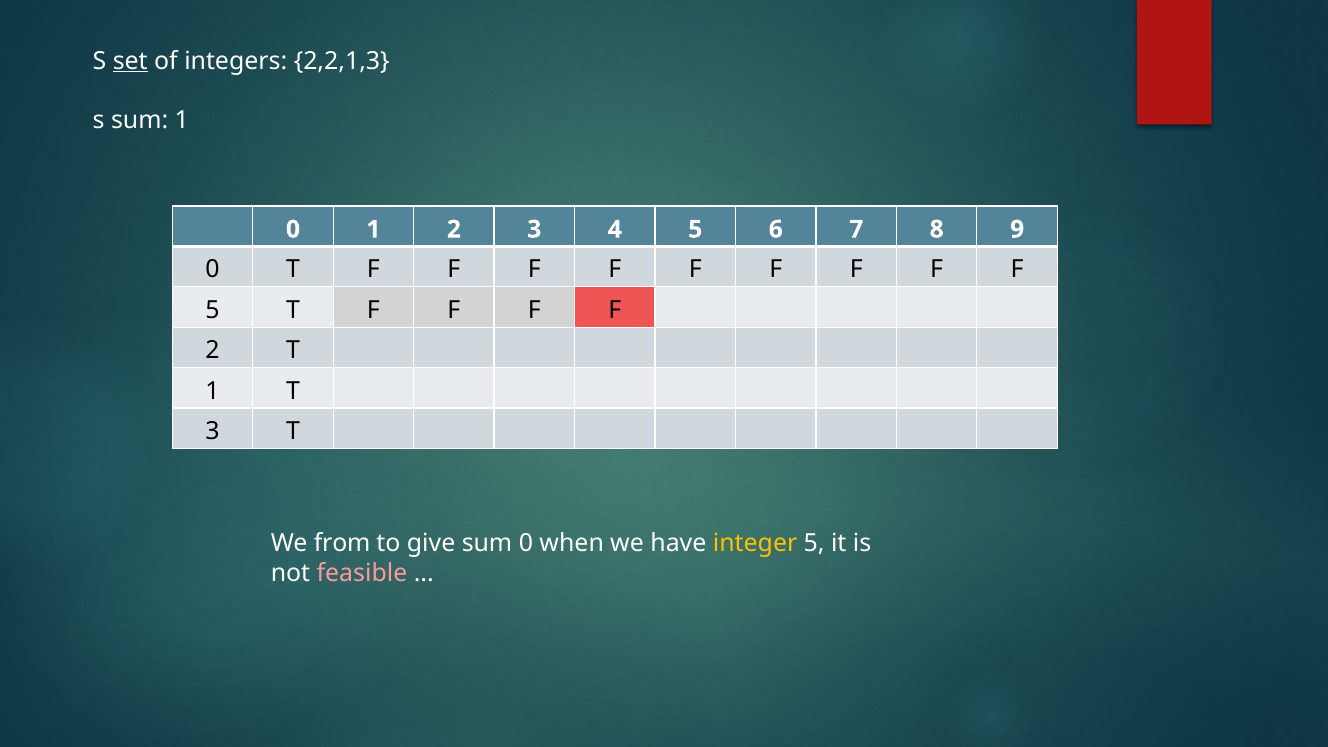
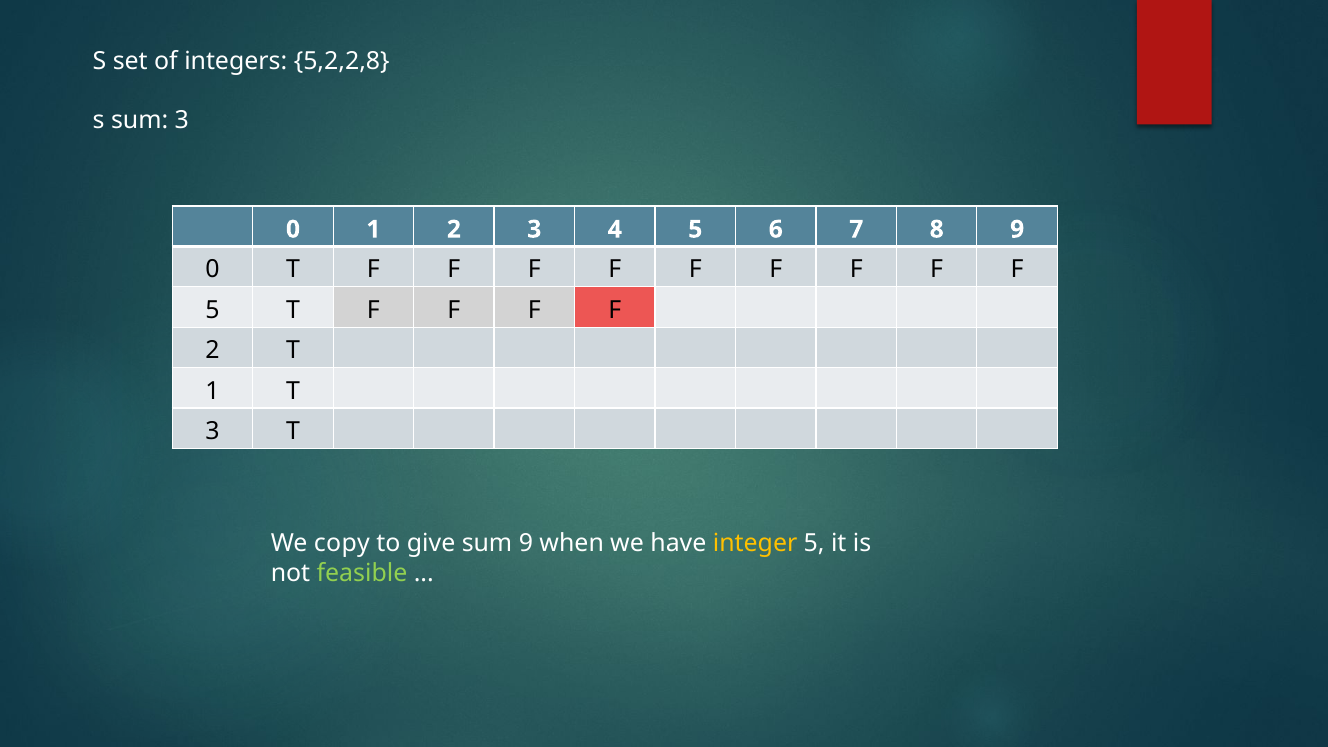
set underline: present -> none (130, 61)
2,2,1,3: 2,2,1,3 -> 5,2,2,8 (342, 61)
sum 1: 1 -> 3 (182, 121)
from: from -> copy (342, 543)
sum 0: 0 -> 9 (526, 543)
feasible colour: pink -> light green (362, 573)
